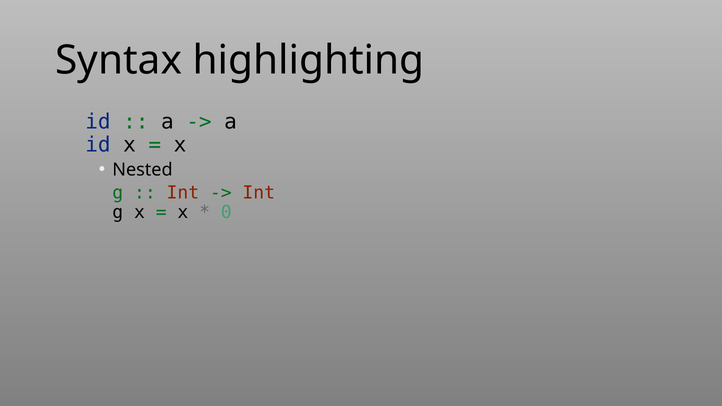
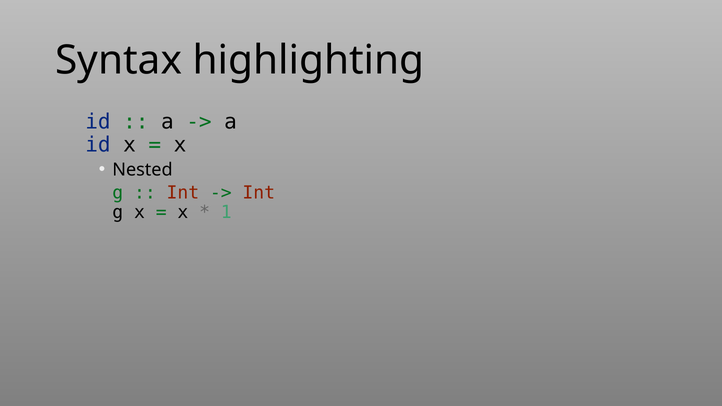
0: 0 -> 1 (226, 212)
